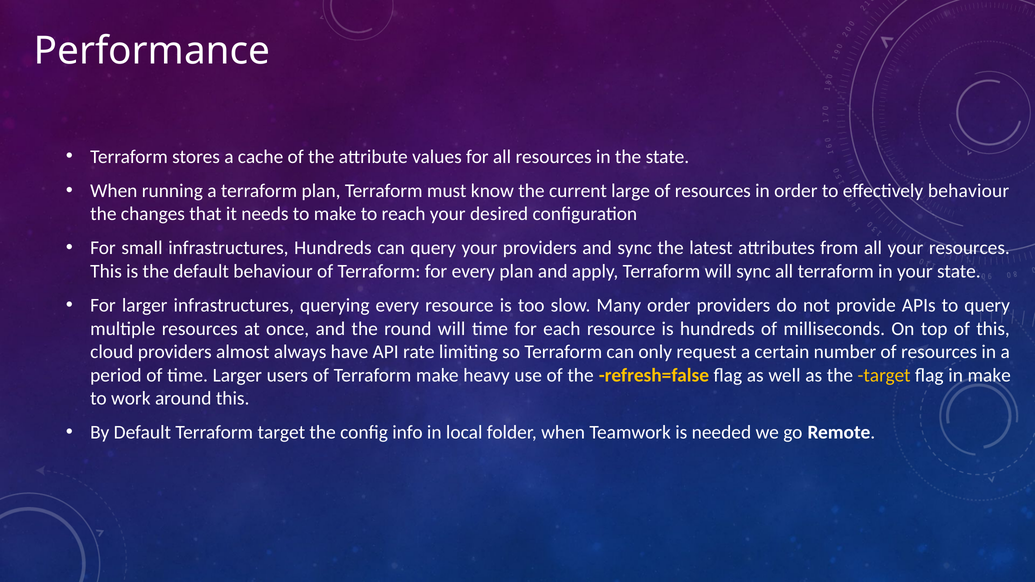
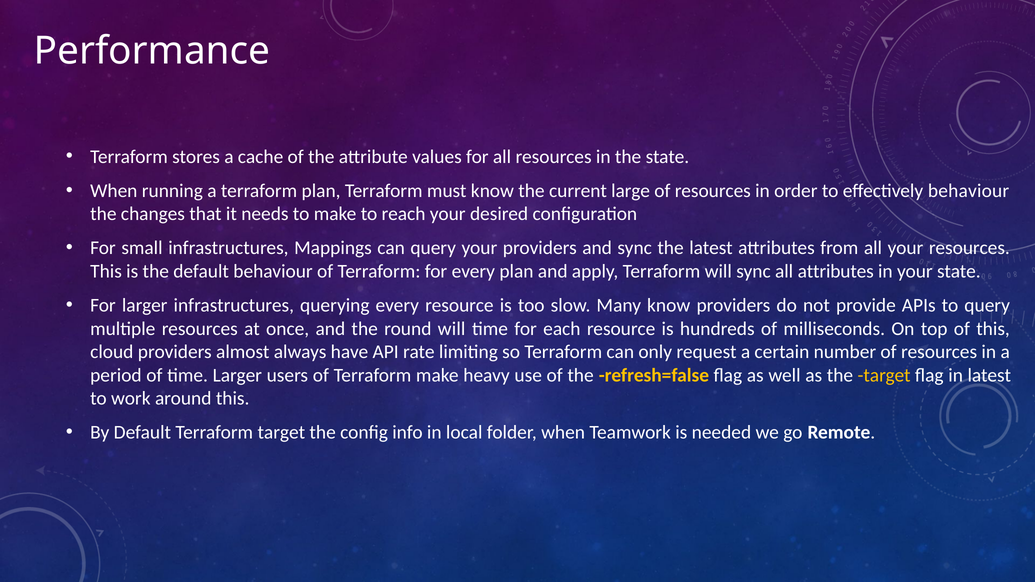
infrastructures Hundreds: Hundreds -> Mappings (333, 248)
all terraform: terraform -> attributes (836, 271)
Many order: order -> know (669, 305)
in make: make -> latest (989, 375)
